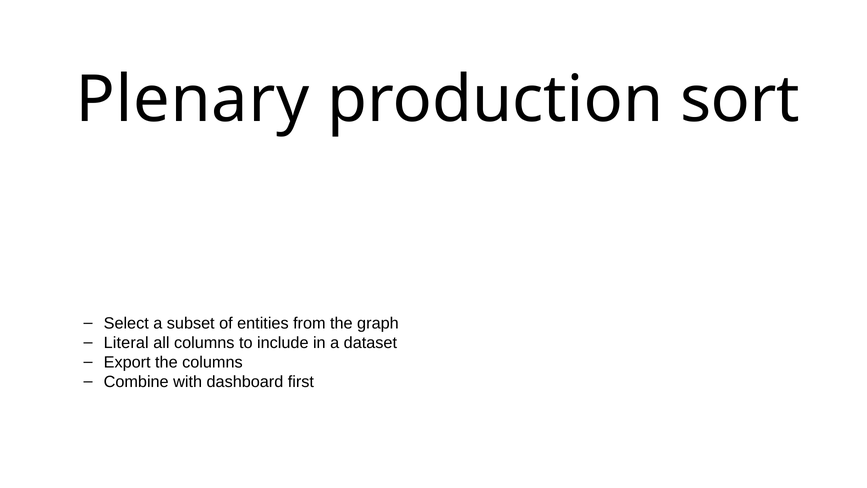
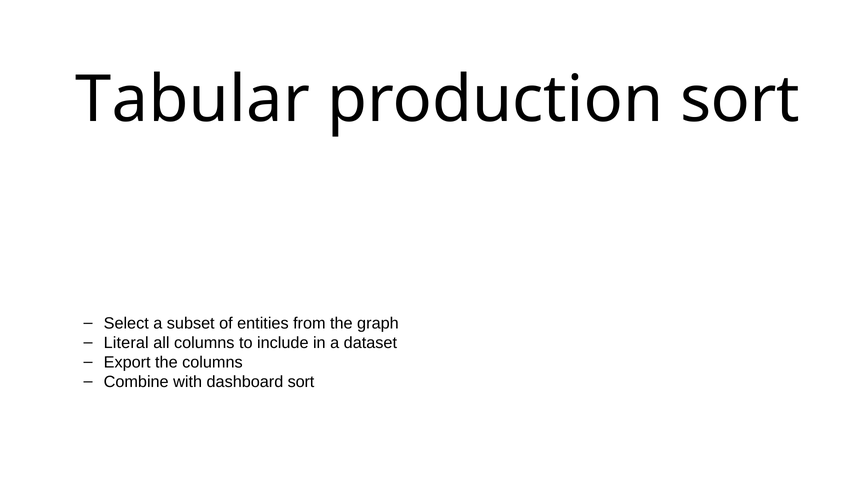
Plenary: Plenary -> Tabular (193, 100)
dashboard first: first -> sort (301, 382)
